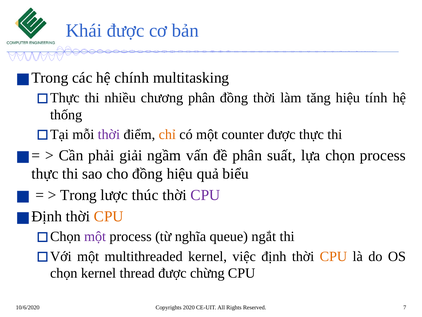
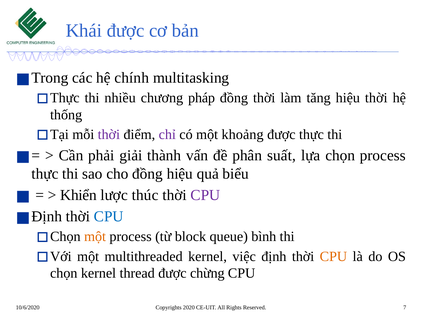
chương phân: phân -> pháp (202, 98)
hiệu tính: tính -> thời (376, 98)
chỉ colour: orange -> purple (167, 134)
counter: counter -> khoảng (243, 134)
ngầm: ngầm -> thành (164, 155)
Trong: Trong -> Khiển (79, 195)
CPU colour: orange -> blue (109, 216)
một colour: purple -> orange (95, 236)
nghĩa: nghĩa -> block (190, 236)
ngắt: ngắt -> bình (264, 236)
